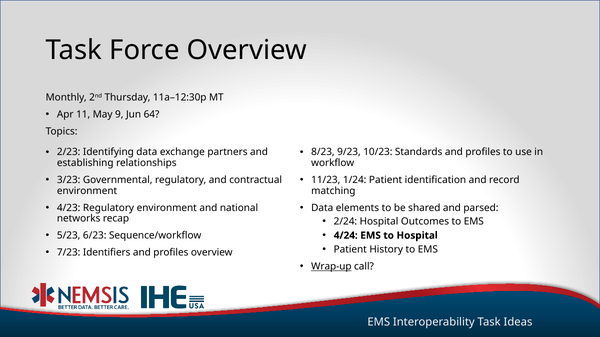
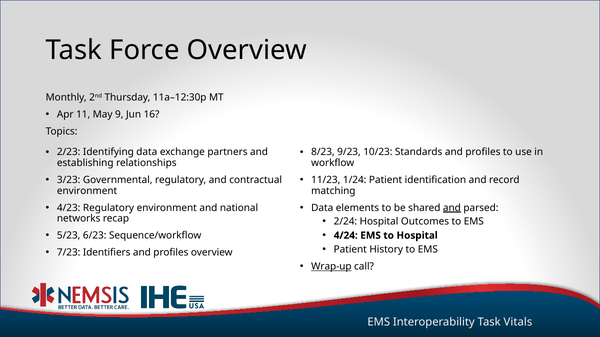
64: 64 -> 16 (152, 114)
and underline: none -> present (452, 208)
Ideas: Ideas -> Vitals (518, 322)
